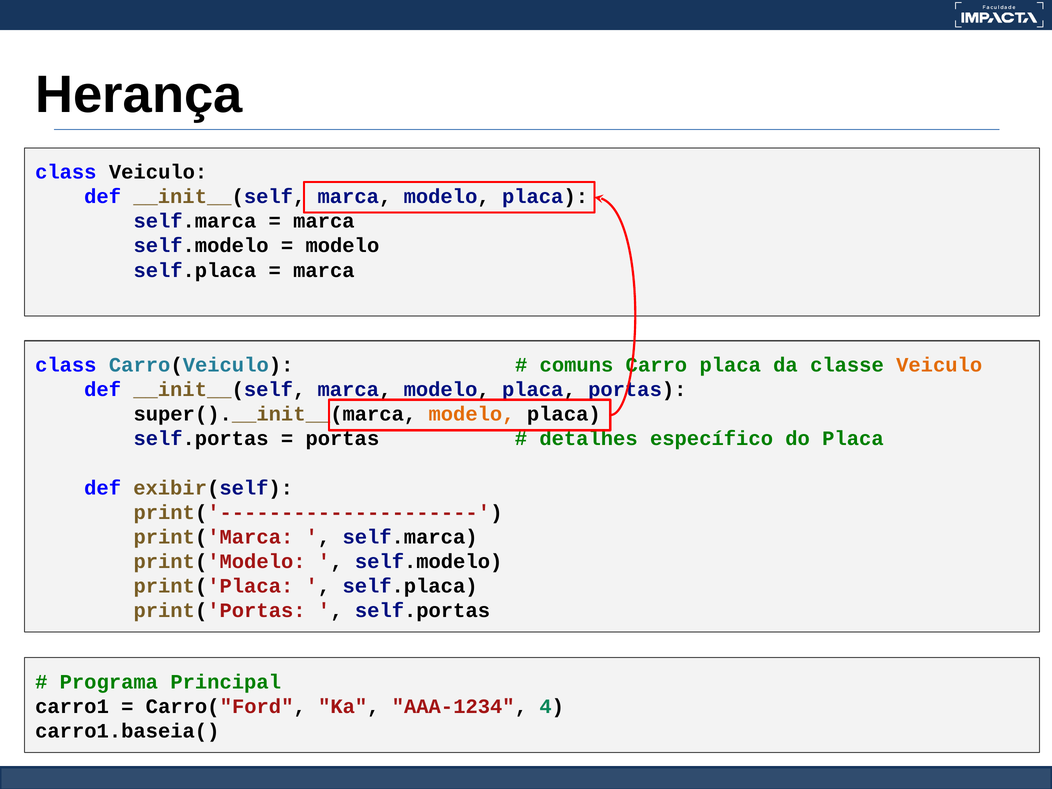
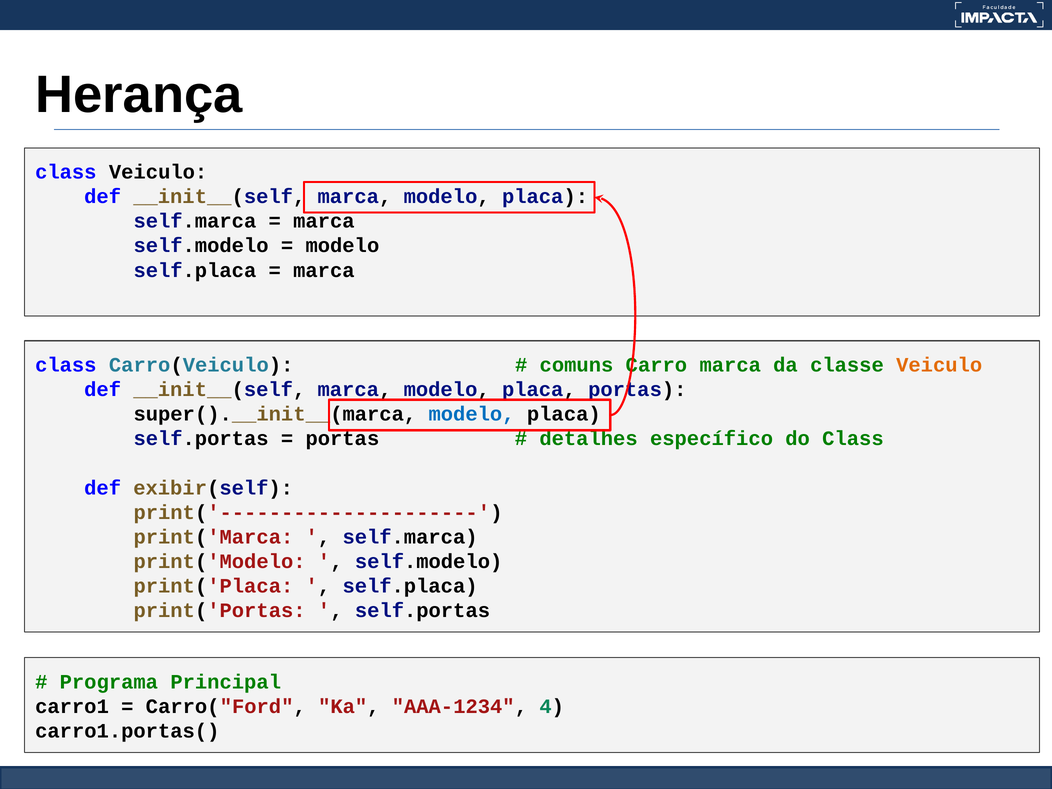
Carro placa: placa -> marca (730, 365)
modelo colour: orange -> blue (472, 414)
do Placa: Placa -> Class (853, 439)
carro1.baseia(: carro1.baseia( -> carro1.portas( (127, 731)
